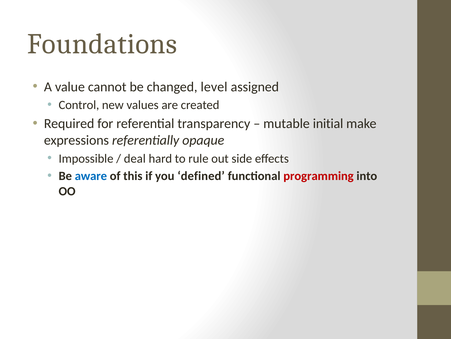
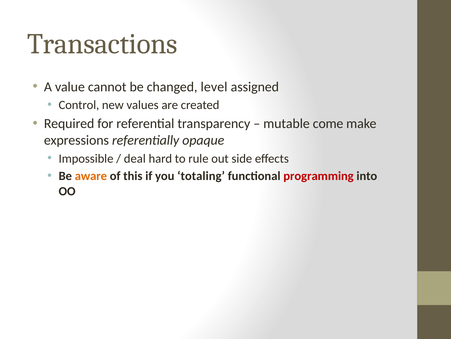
Foundations: Foundations -> Transactions (102, 44)
initial: initial -> come (328, 123)
aware colour: blue -> orange (91, 176)
defined: defined -> totaling (201, 176)
